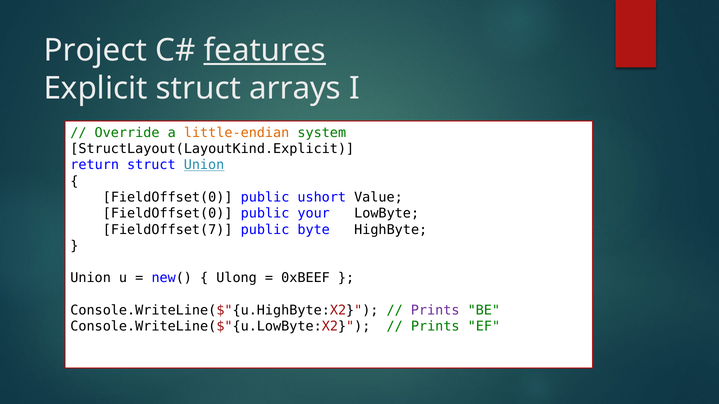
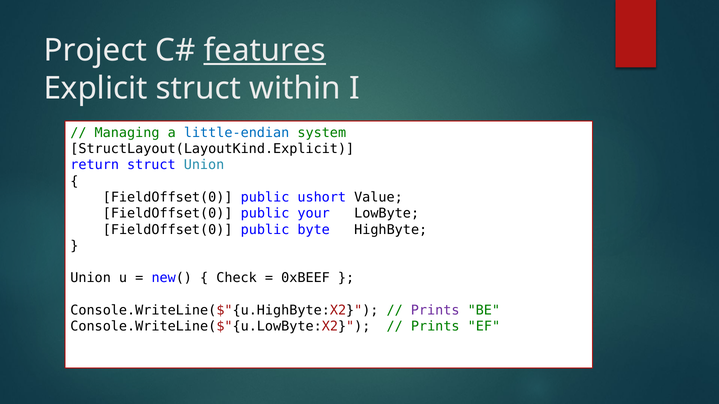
arrays: arrays -> within (295, 88)
Override: Override -> Managing (127, 133)
little-endian colour: orange -> blue (237, 133)
Union underline: present -> none (204, 165)
FieldOffset(7: FieldOffset(7 -> FieldOffset(0 (168, 230)
Ulong: Ulong -> Check (237, 278)
